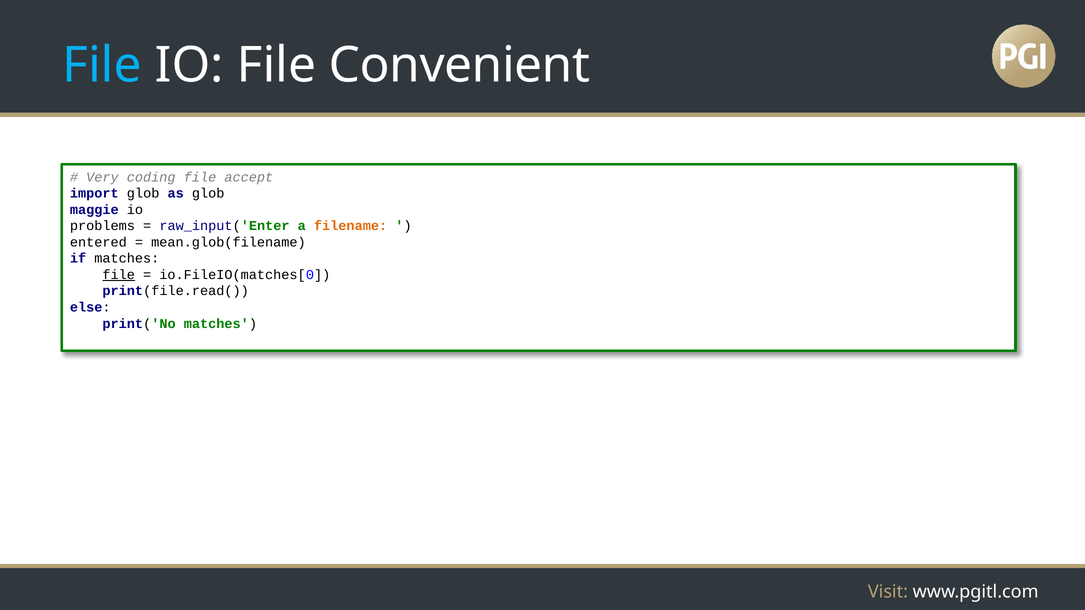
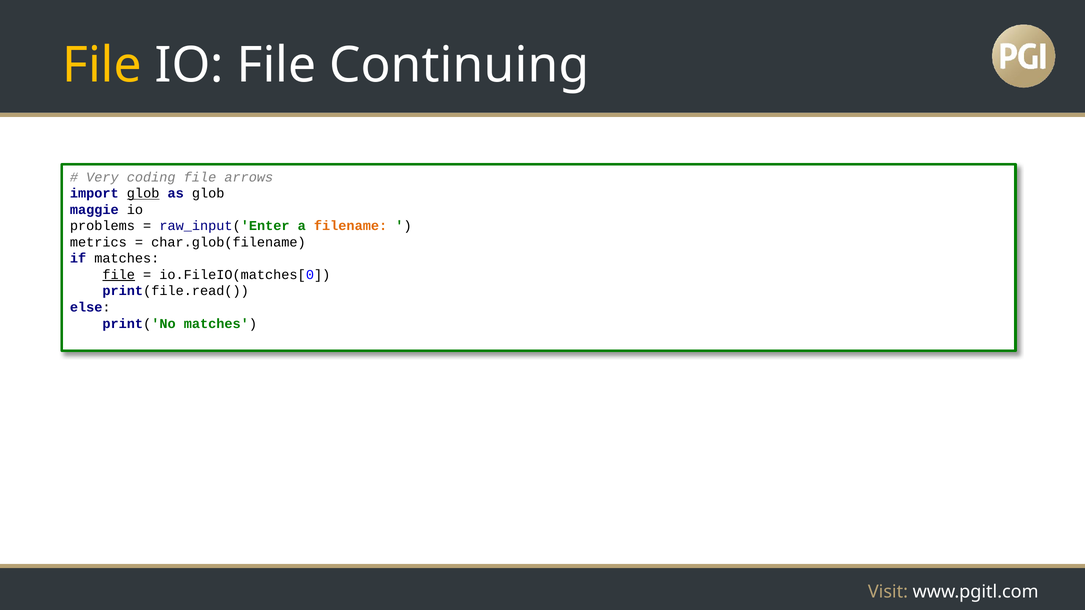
File colour: light blue -> yellow (102, 66)
Convenient: Convenient -> Continuing (459, 66)
accept: accept -> arrows (249, 177)
glob underline: none -> present (143, 194)
entered: entered -> metrics (98, 242)
mean.glob(filename: mean.glob(filename -> char.glob(filename (228, 242)
